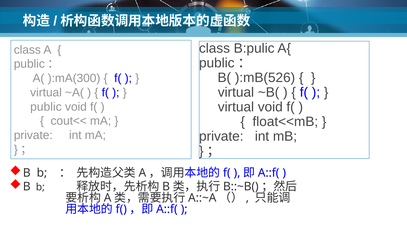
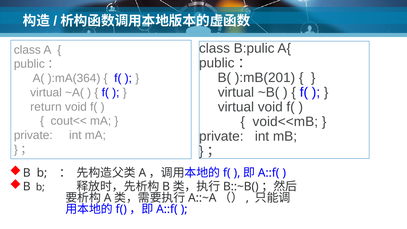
):mB(526: ):mB(526 -> ):mB(201 (265, 78)
):mA(300: ):mA(300 -> ):mA(364 (74, 78)
public: public -> return (46, 107)
float<<mB: float<<mB -> void<<mB (285, 122)
